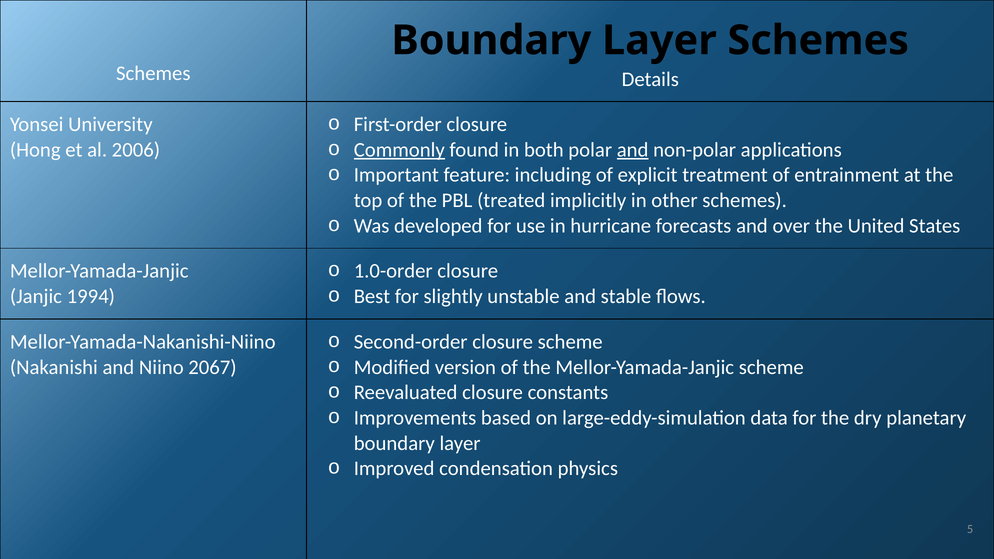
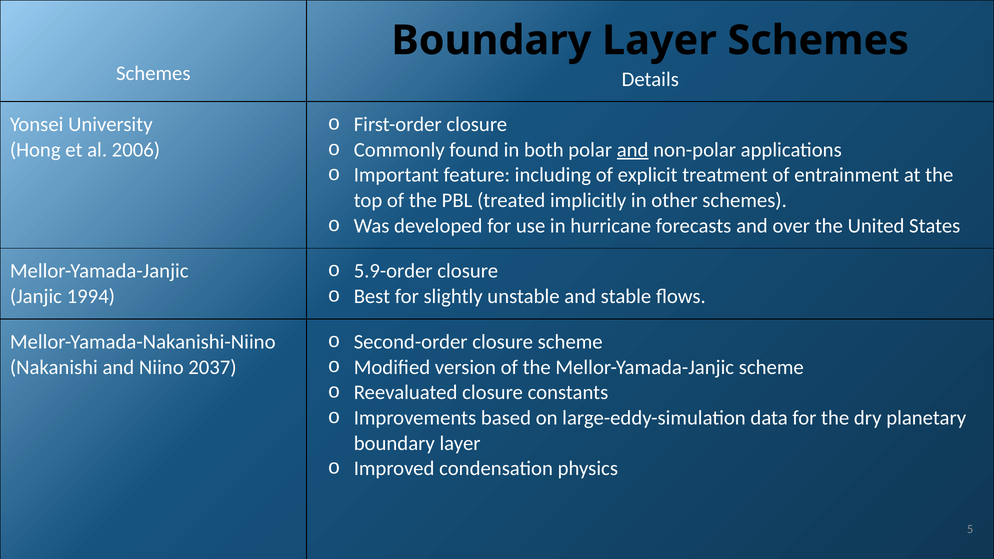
Commonly underline: present -> none (399, 150)
1.0-order: 1.0-order -> 5.9-order (393, 271)
2067: 2067 -> 2037 (212, 367)
